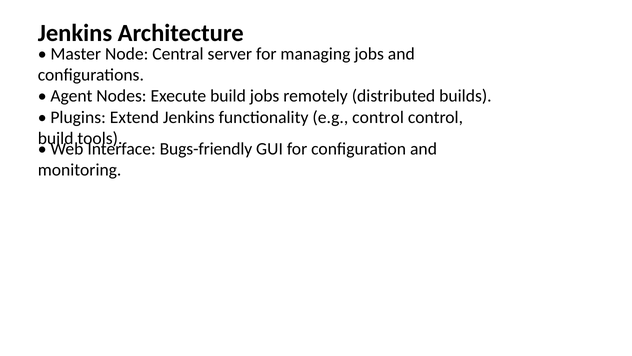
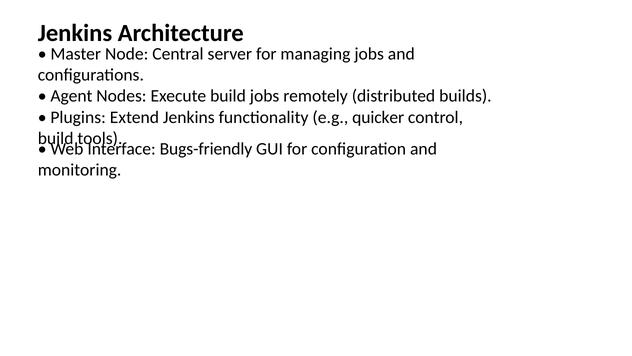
e.g control: control -> quicker (378, 117)
